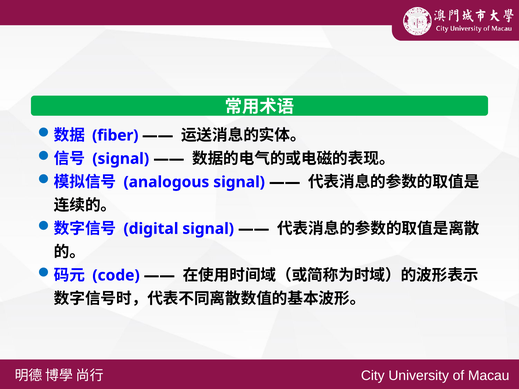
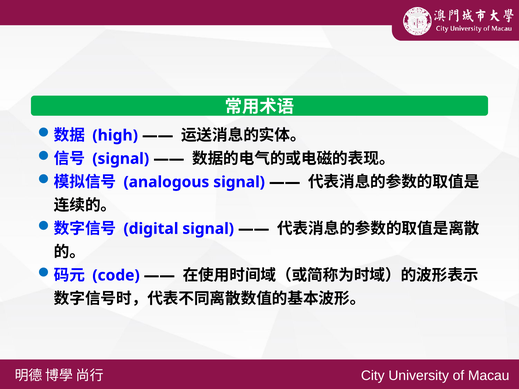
fiber: fiber -> high (115, 135)
